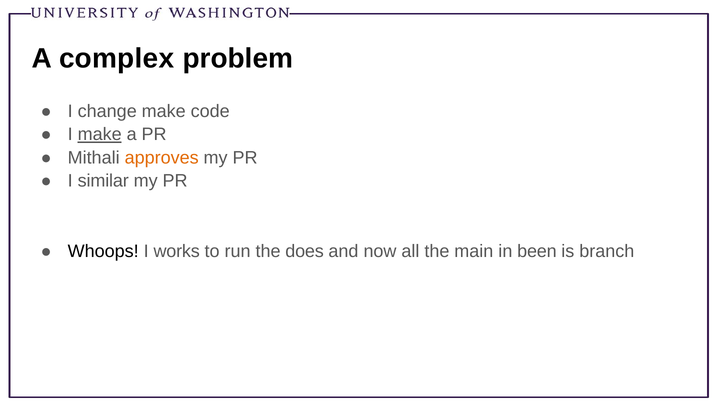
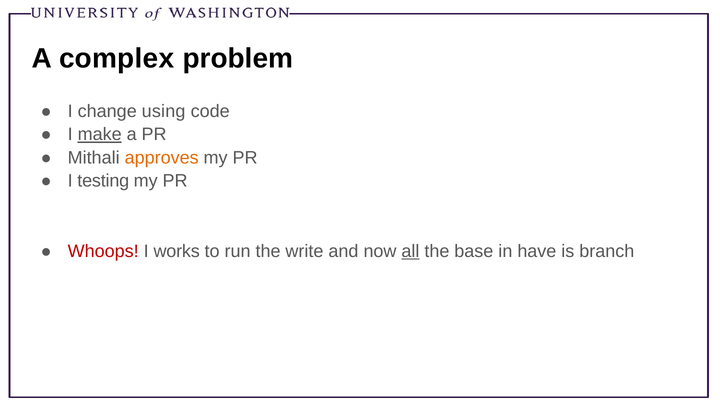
change make: make -> using (164, 111)
similar: similar -> testing (103, 181)
Whoops colour: black -> red (103, 251)
does: does -> write (304, 251)
all underline: none -> present (410, 251)
main: main -> base (474, 251)
been: been -> have (537, 251)
